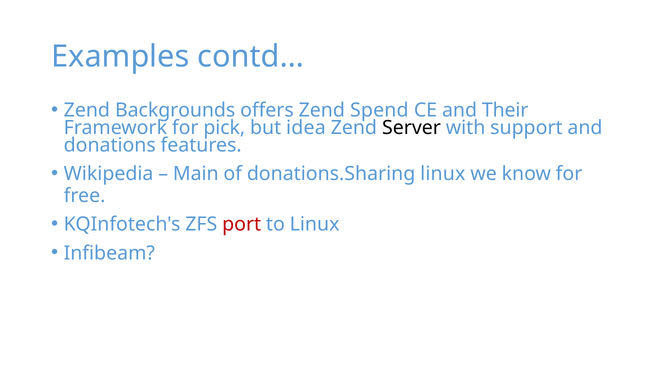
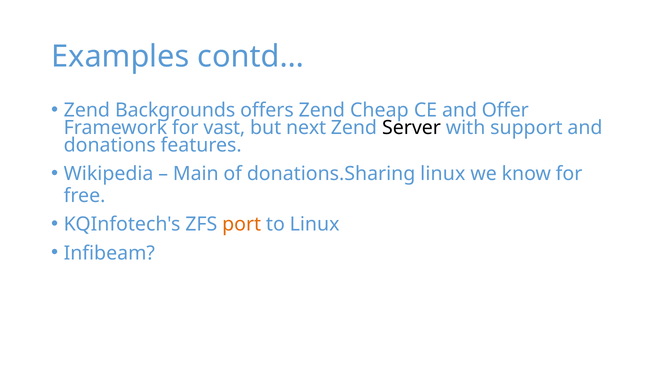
Spend: Spend -> Cheap (379, 110)
Their: Their -> Offer (505, 110)
pick: pick -> vast (224, 128)
idea: idea -> next (306, 128)
port colour: red -> orange (242, 224)
